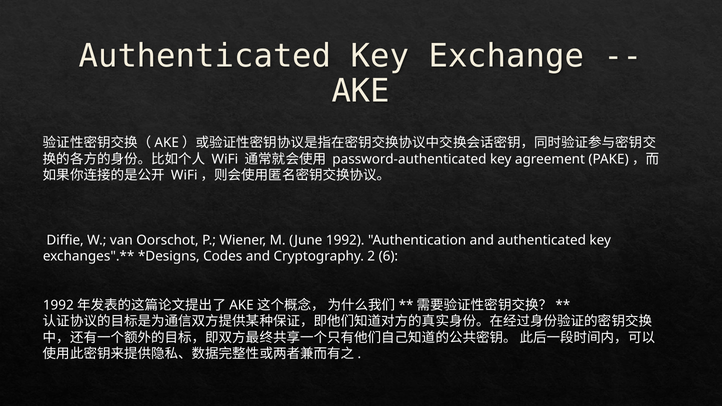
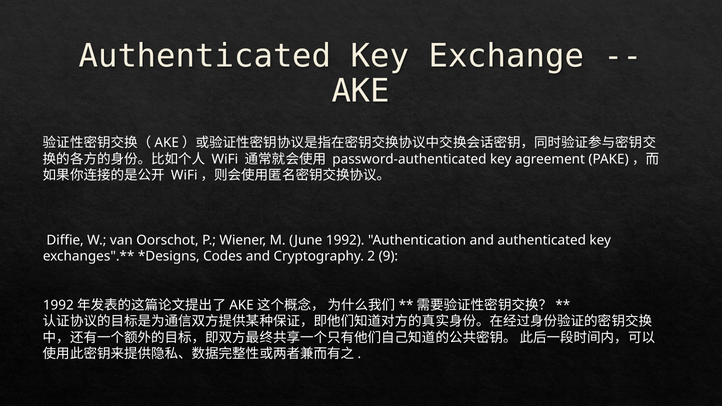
6: 6 -> 9 (388, 257)
